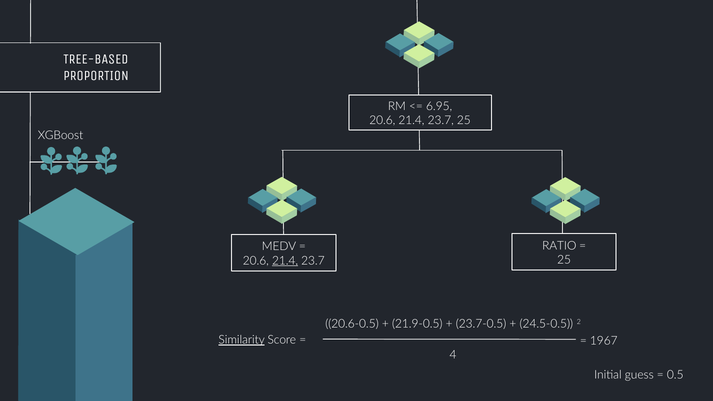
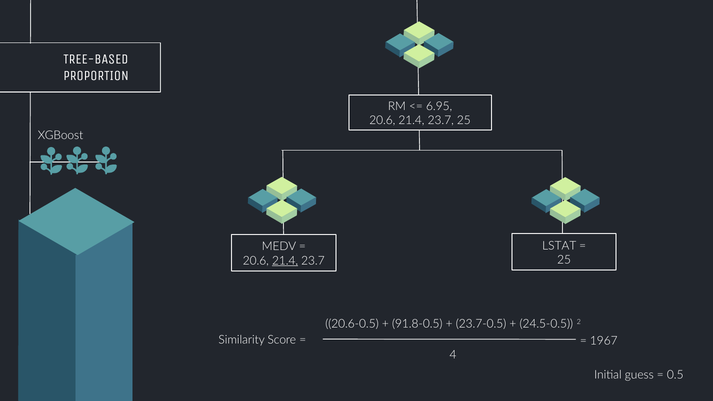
RATIO: RATIO -> LSTAT (559, 246)
21.9-0.5: 21.9-0.5 -> 91.8-0.5 (417, 324)
Similarity underline: present -> none (242, 340)
